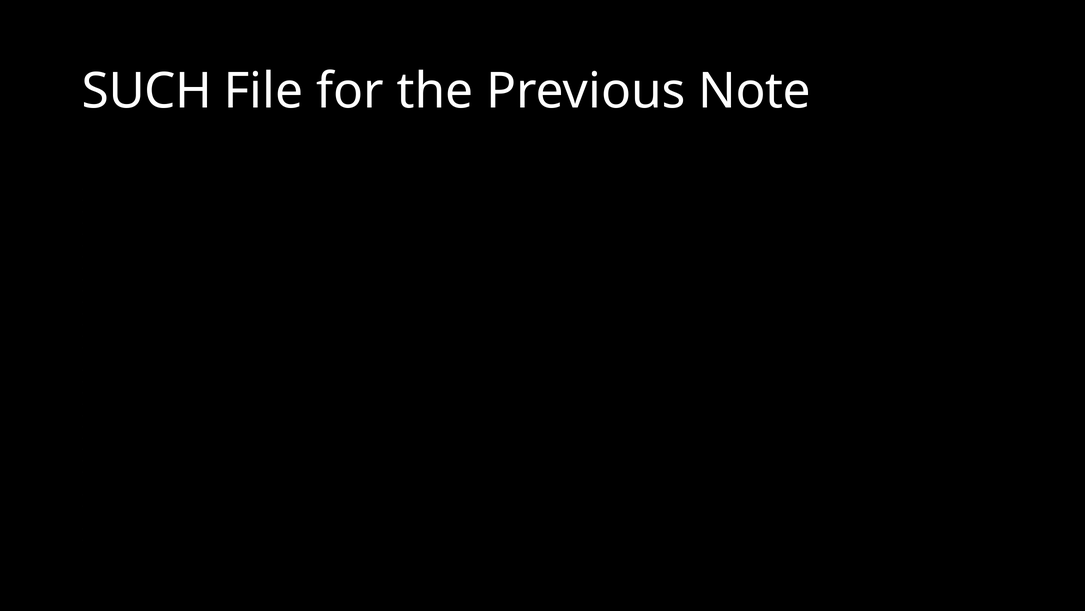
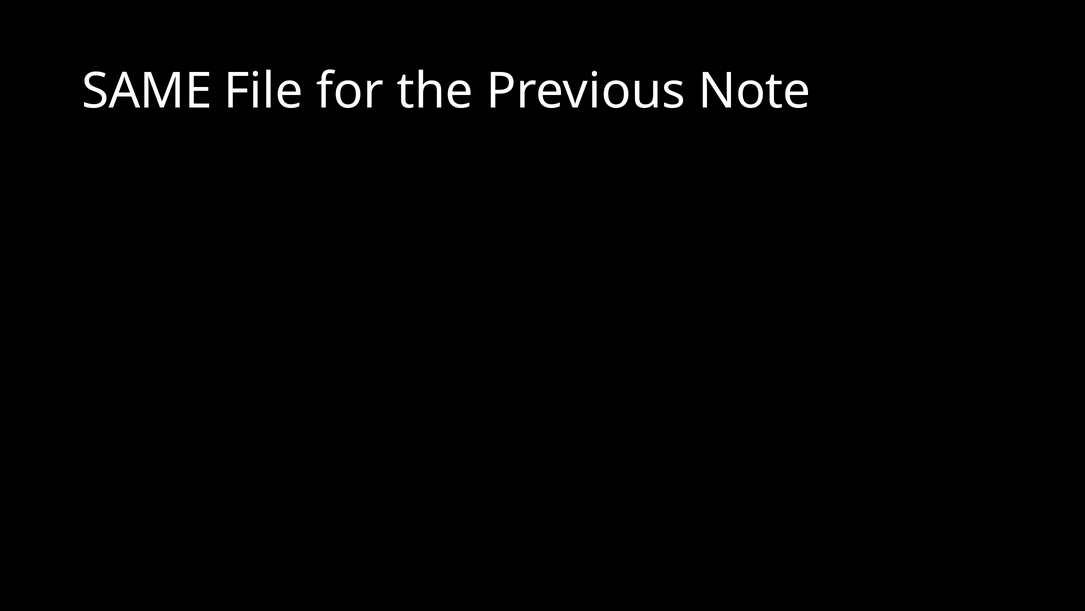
SUCH: SUCH -> SAME (147, 91)
